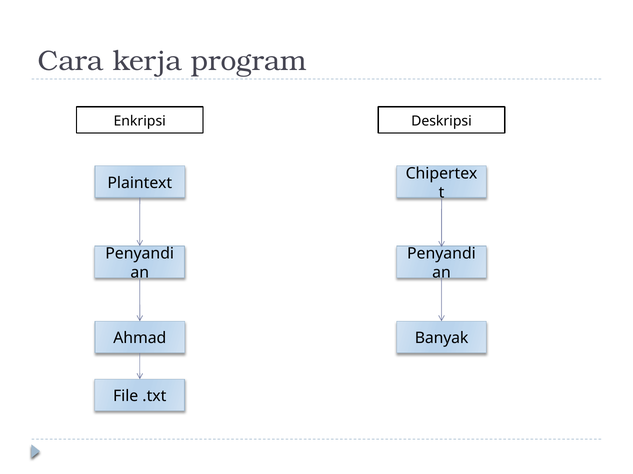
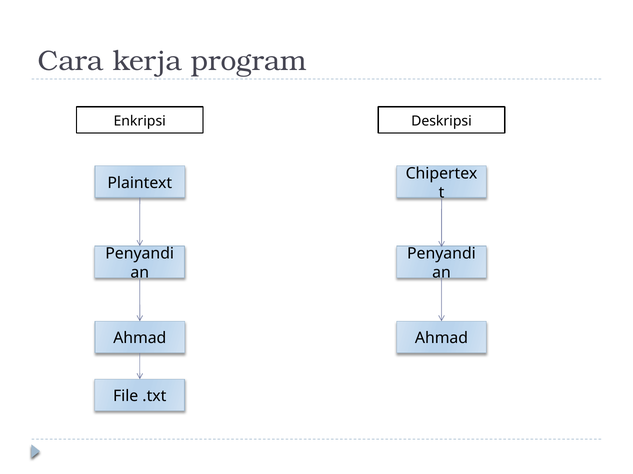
Banyak: Banyak -> Ahmad (442, 339)
